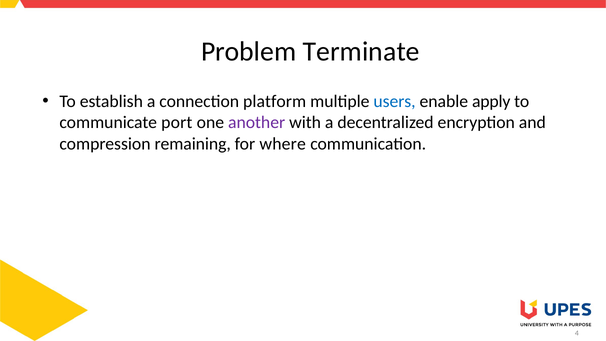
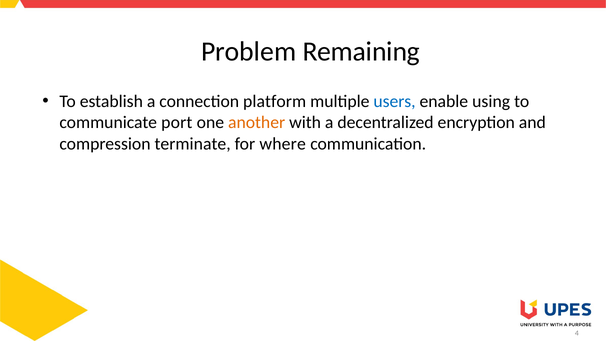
Terminate: Terminate -> Remaining (361, 52)
apply: apply -> using (491, 101)
another colour: purple -> orange (257, 122)
remaining: remaining -> terminate (193, 144)
